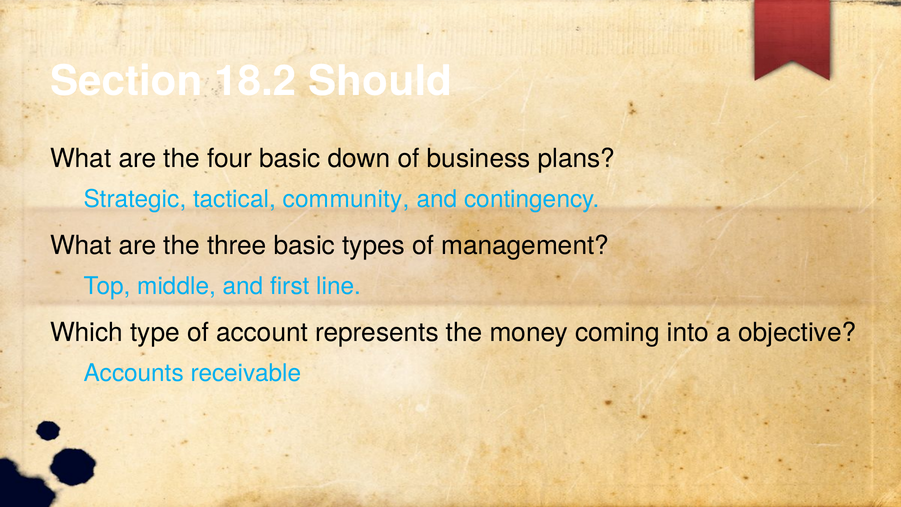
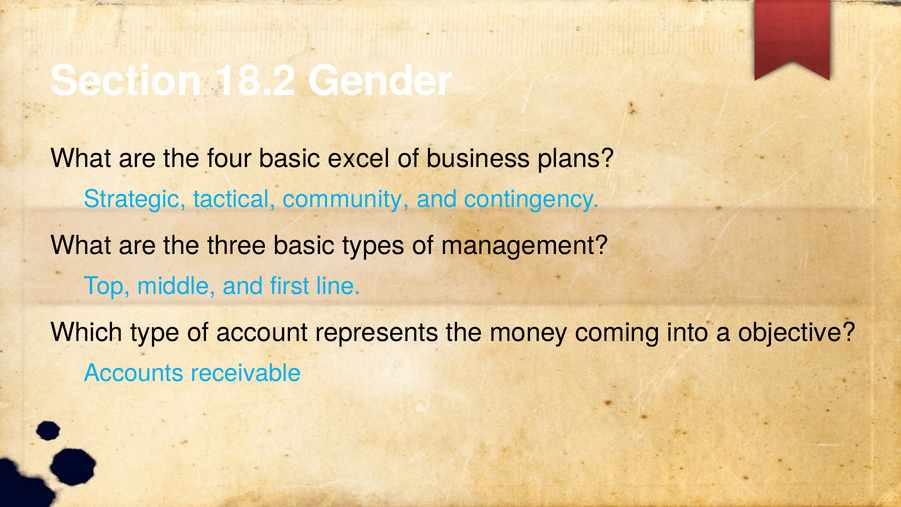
Should: Should -> Gender (381, 81)
down: down -> excel (359, 158)
